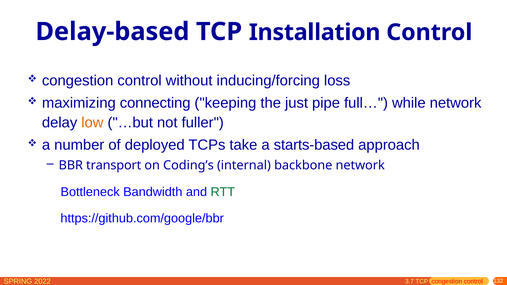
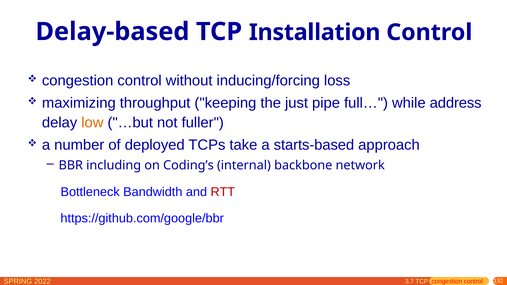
connecting: connecting -> throughput (155, 103)
while network: network -> address (456, 103)
transport: transport -> including (114, 165)
RTT colour: green -> red (223, 192)
